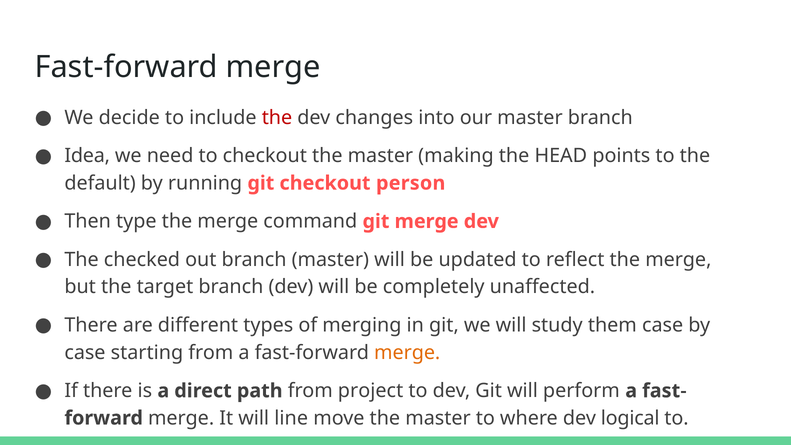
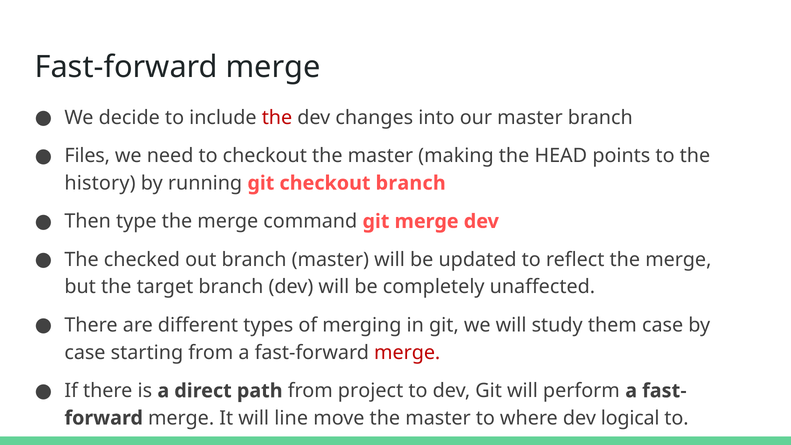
Idea: Idea -> Files (87, 156)
default: default -> history (100, 183)
checkout person: person -> branch (411, 183)
merge colour: orange -> red (407, 352)
